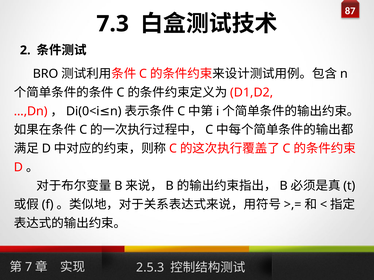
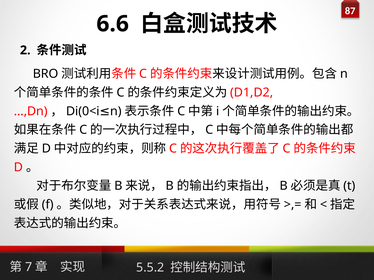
7.3: 7.3 -> 6.6 (113, 24)
2.5.3: 2.5.3 -> 5.5.2 (150, 268)
